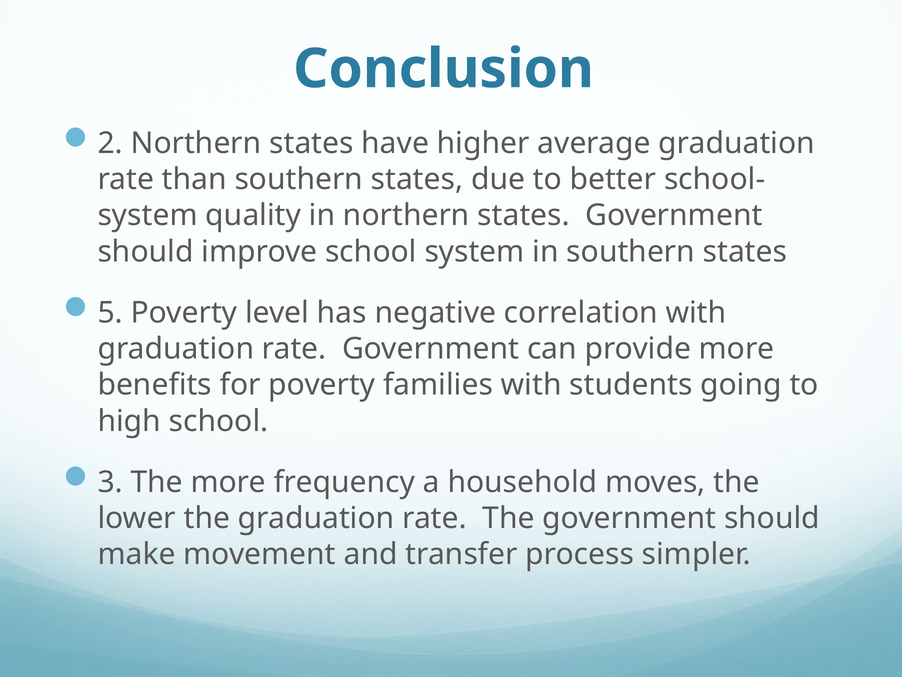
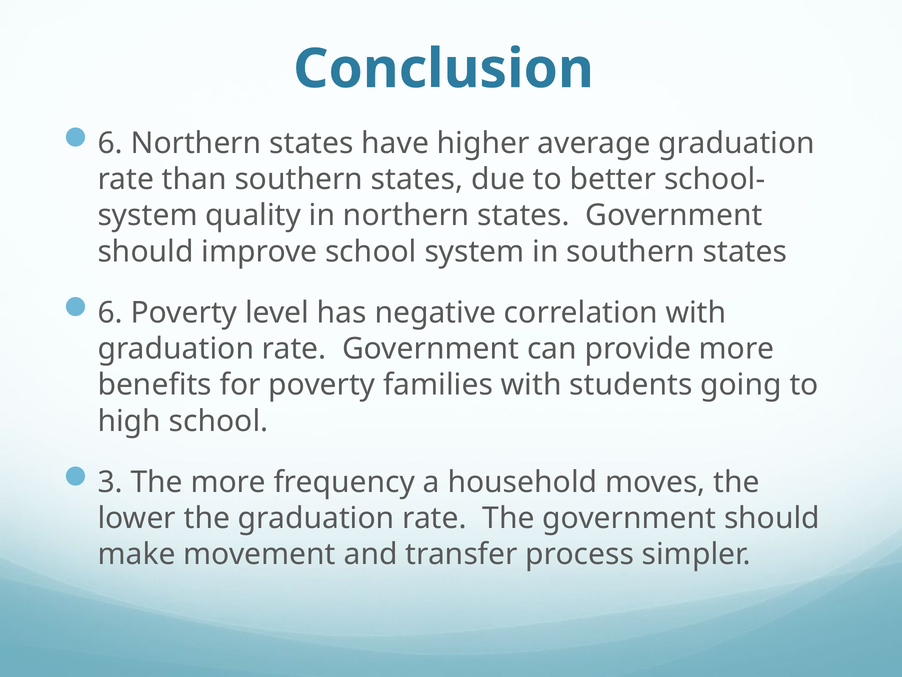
2: 2 -> 6 (110, 143)
5: 5 -> 6 (110, 313)
